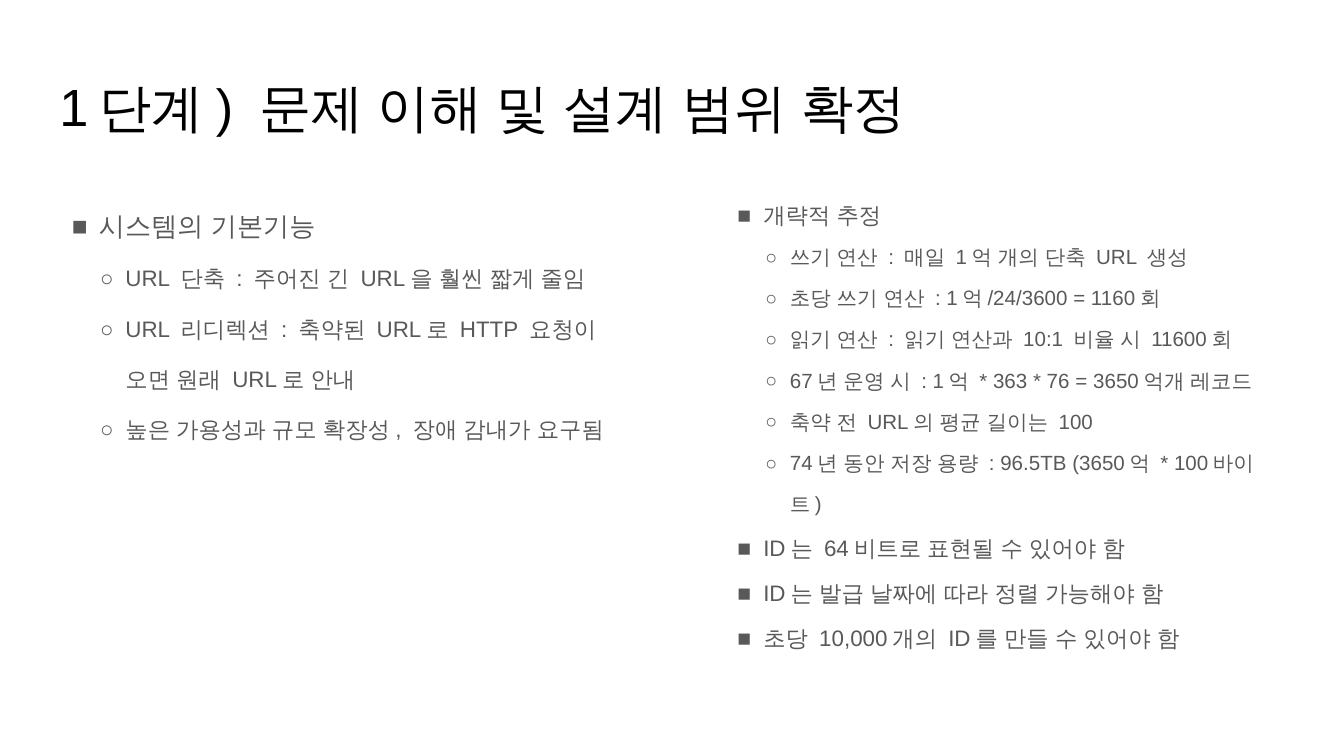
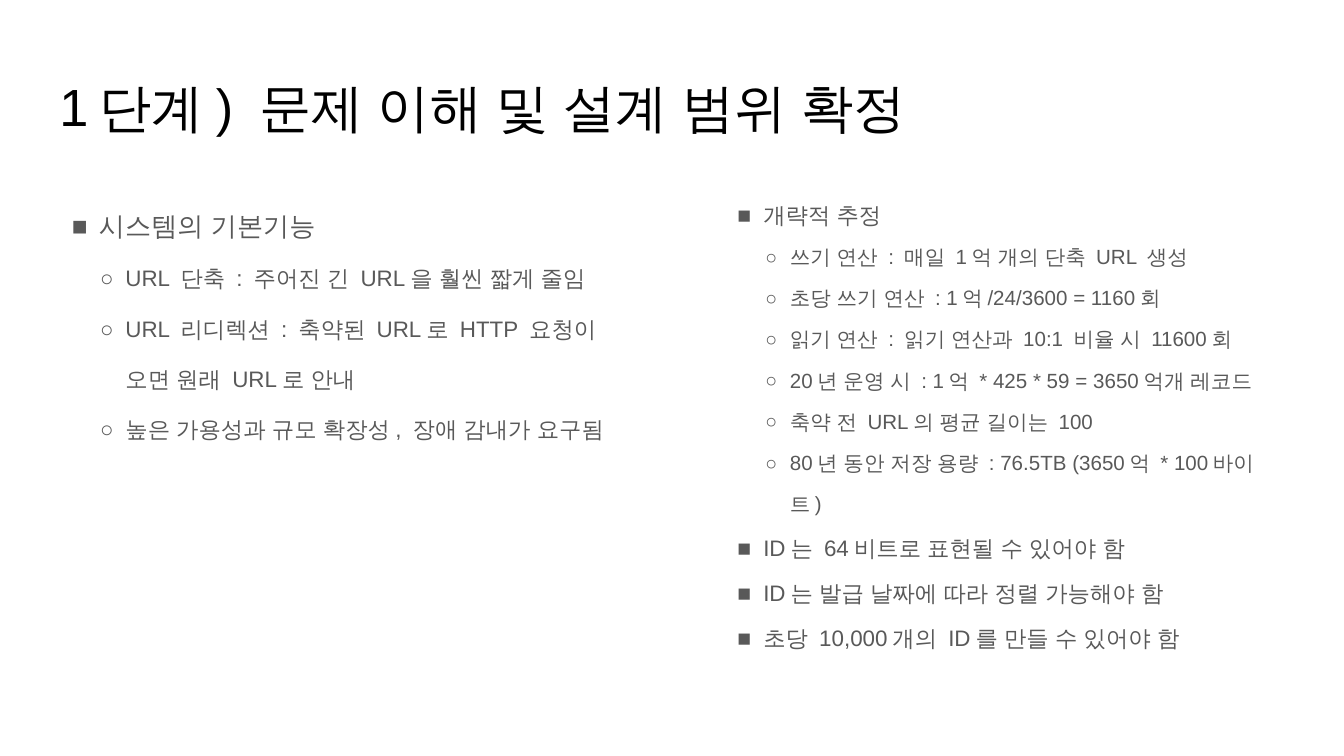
67: 67 -> 20 (801, 381)
363: 363 -> 425 (1010, 381)
76: 76 -> 59 (1058, 381)
74: 74 -> 80 (801, 464)
96.5TB: 96.5TB -> 76.5TB (1033, 464)
